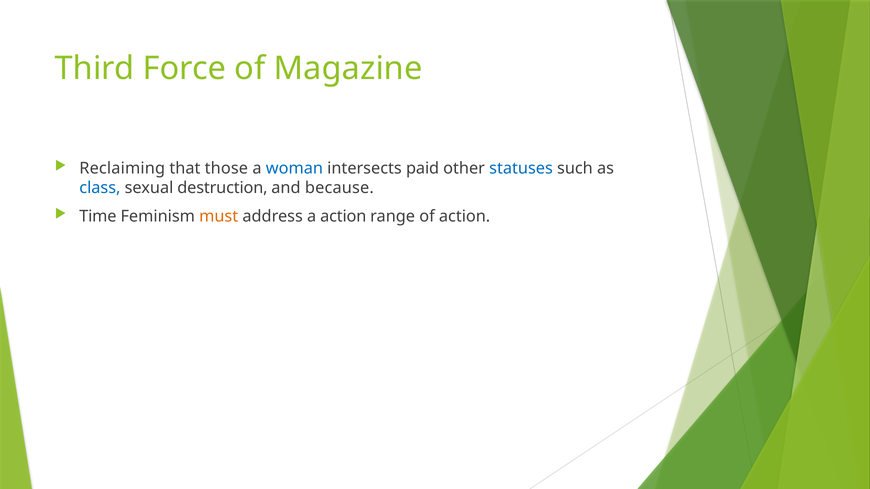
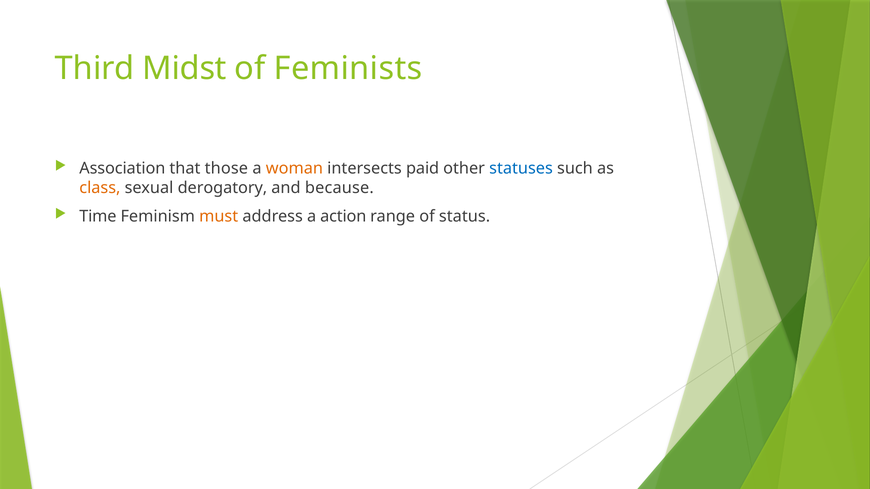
Force: Force -> Midst (185, 69)
Magazine: Magazine -> Feminists (348, 69)
Reclaiming: Reclaiming -> Association (122, 168)
woman colour: blue -> orange (294, 168)
class colour: blue -> orange (100, 188)
destruction: destruction -> derogatory (222, 188)
of action: action -> status (465, 217)
